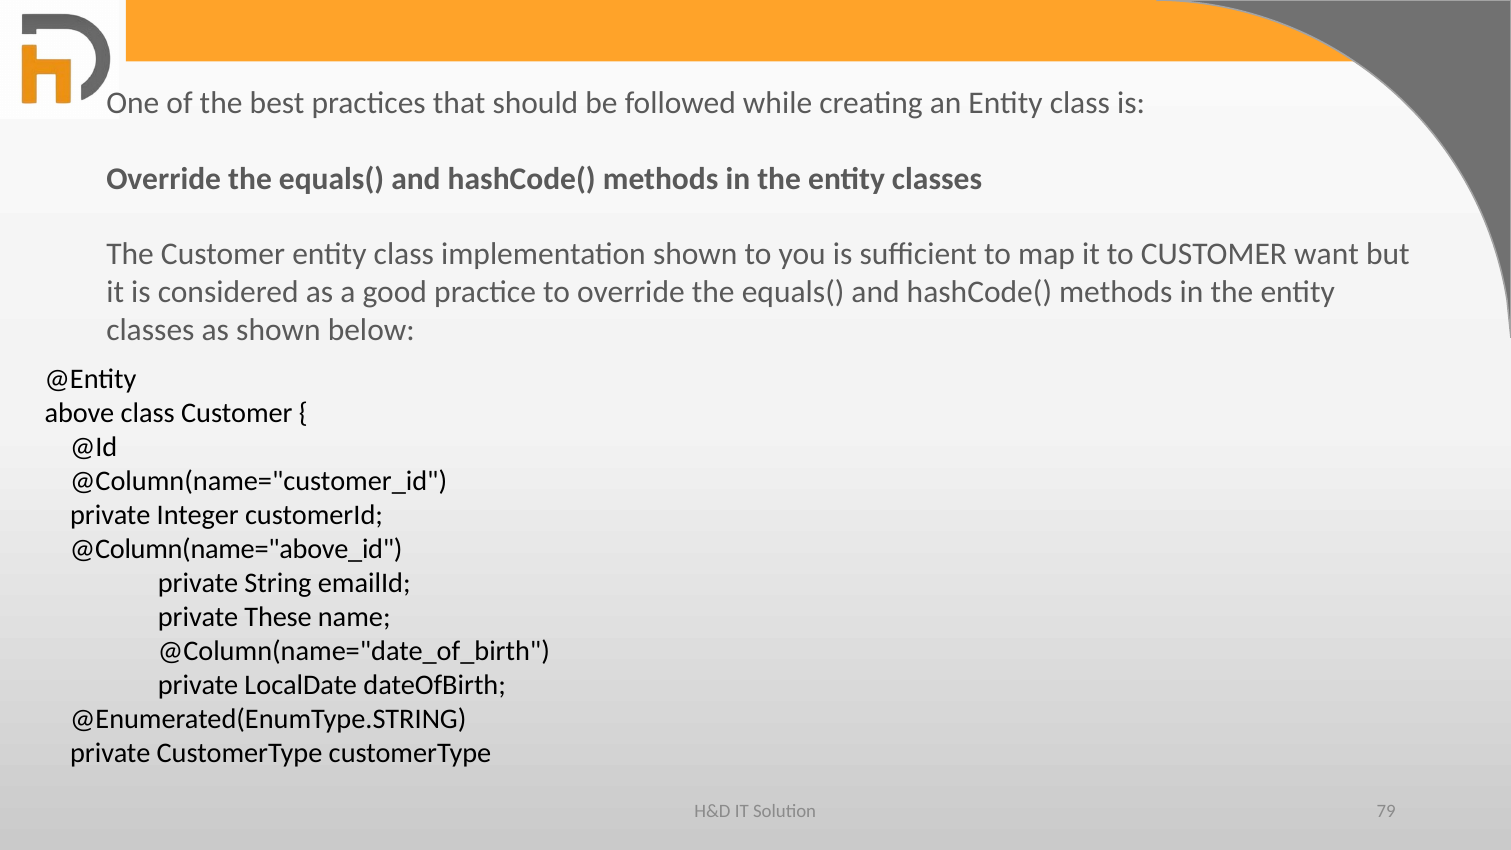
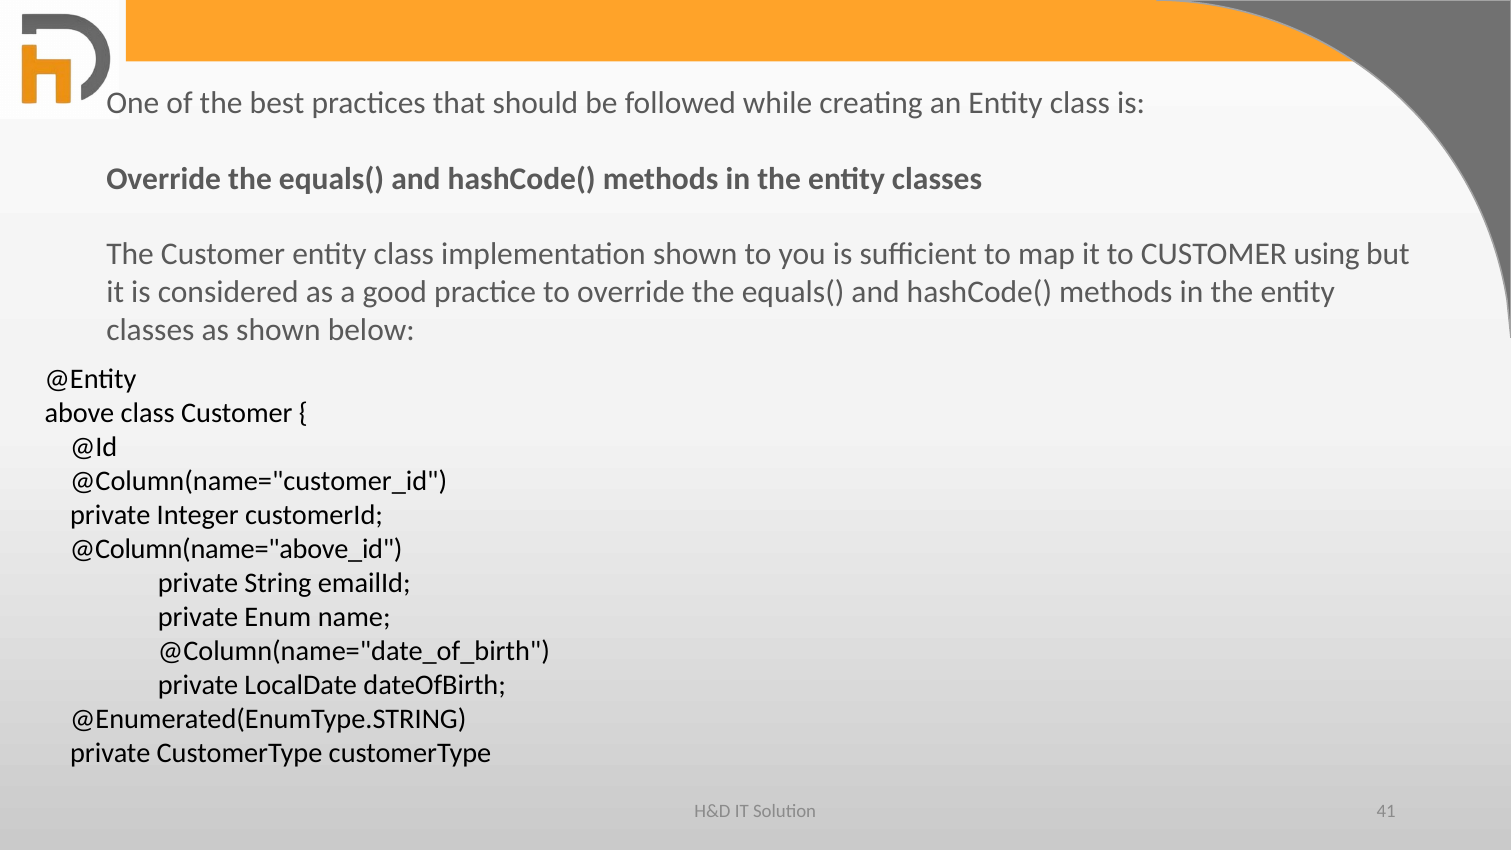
want: want -> using (1327, 254)
These: These -> Enum (278, 618)
79: 79 -> 41 (1386, 811)
